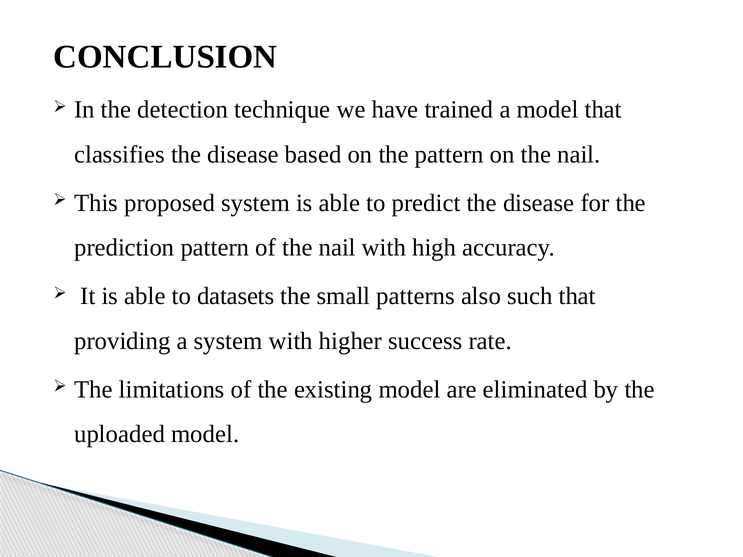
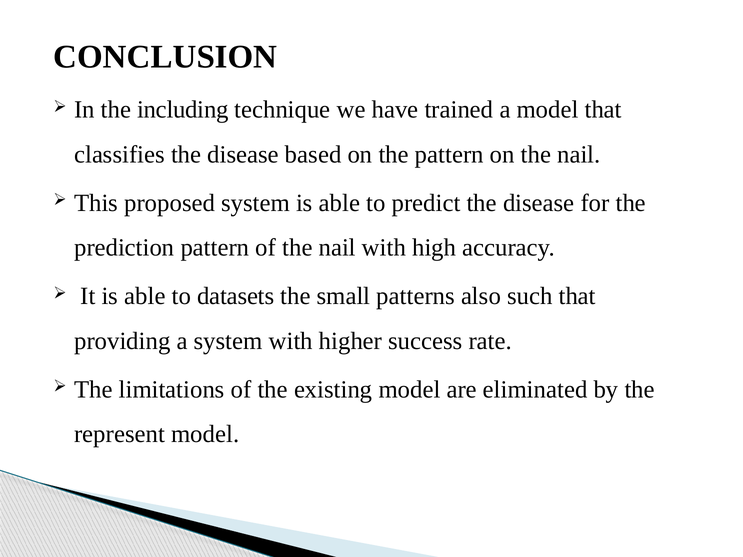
detection: detection -> including (183, 110)
uploaded: uploaded -> represent (120, 434)
